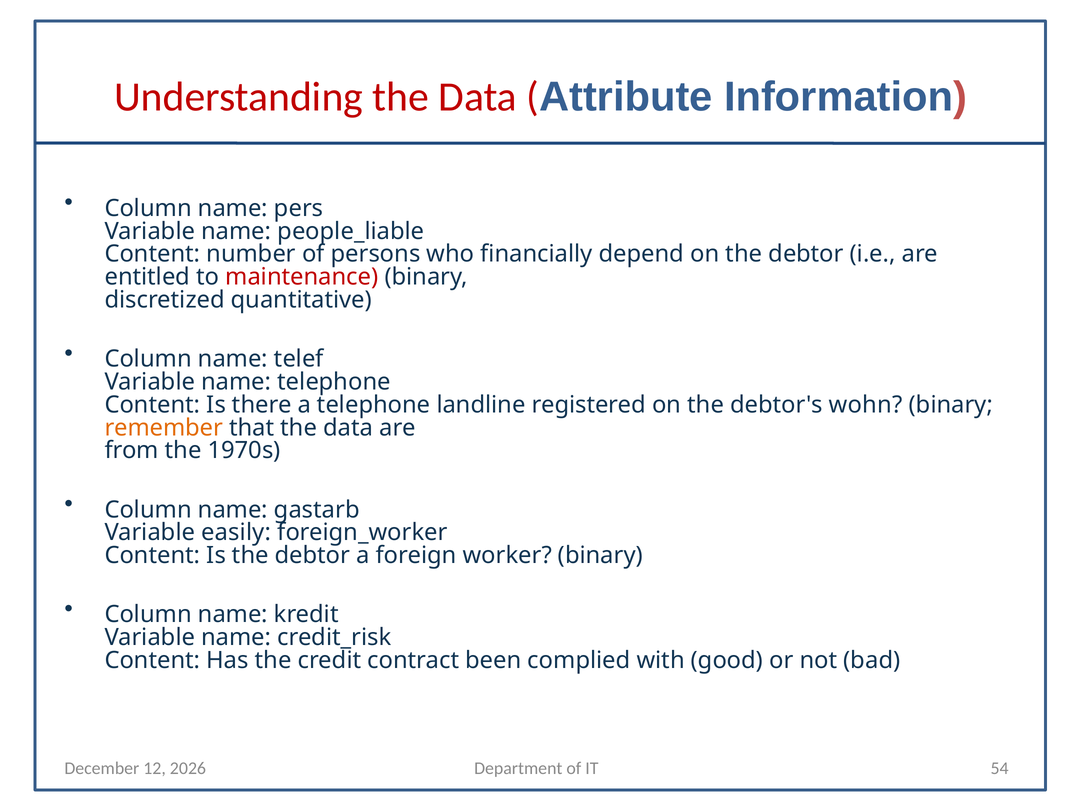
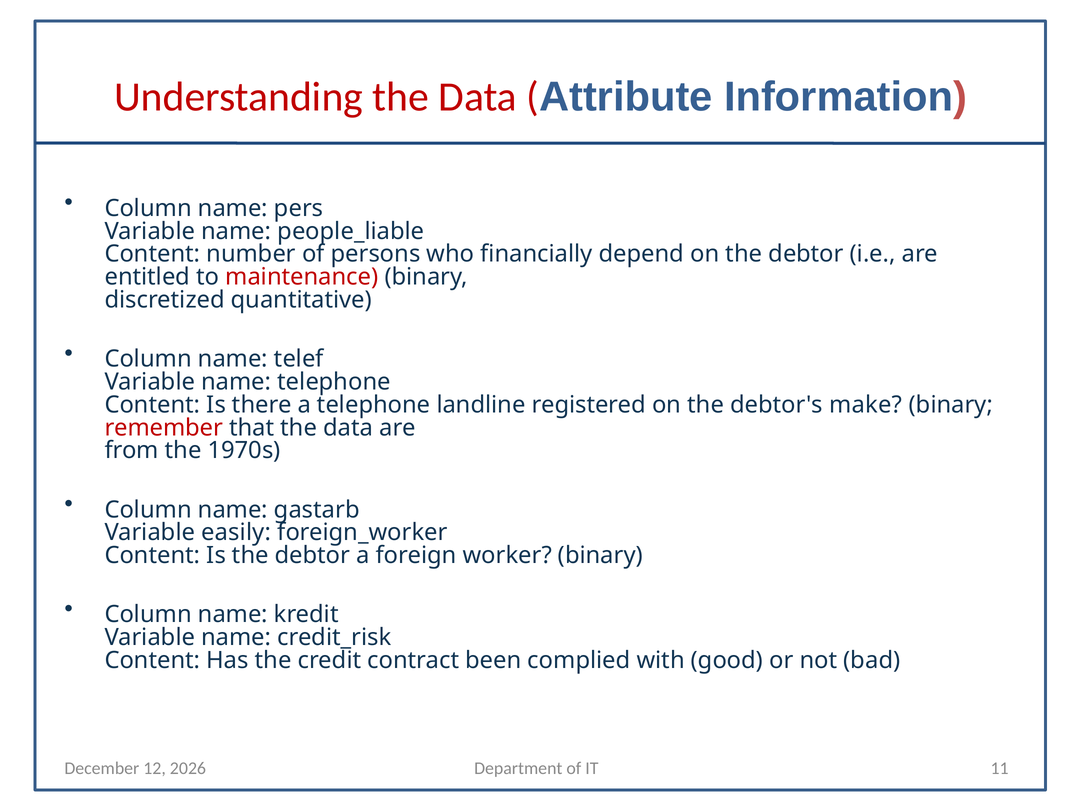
wohn: wohn -> make (866, 405)
remember colour: orange -> red (164, 428)
54: 54 -> 11 (1000, 768)
